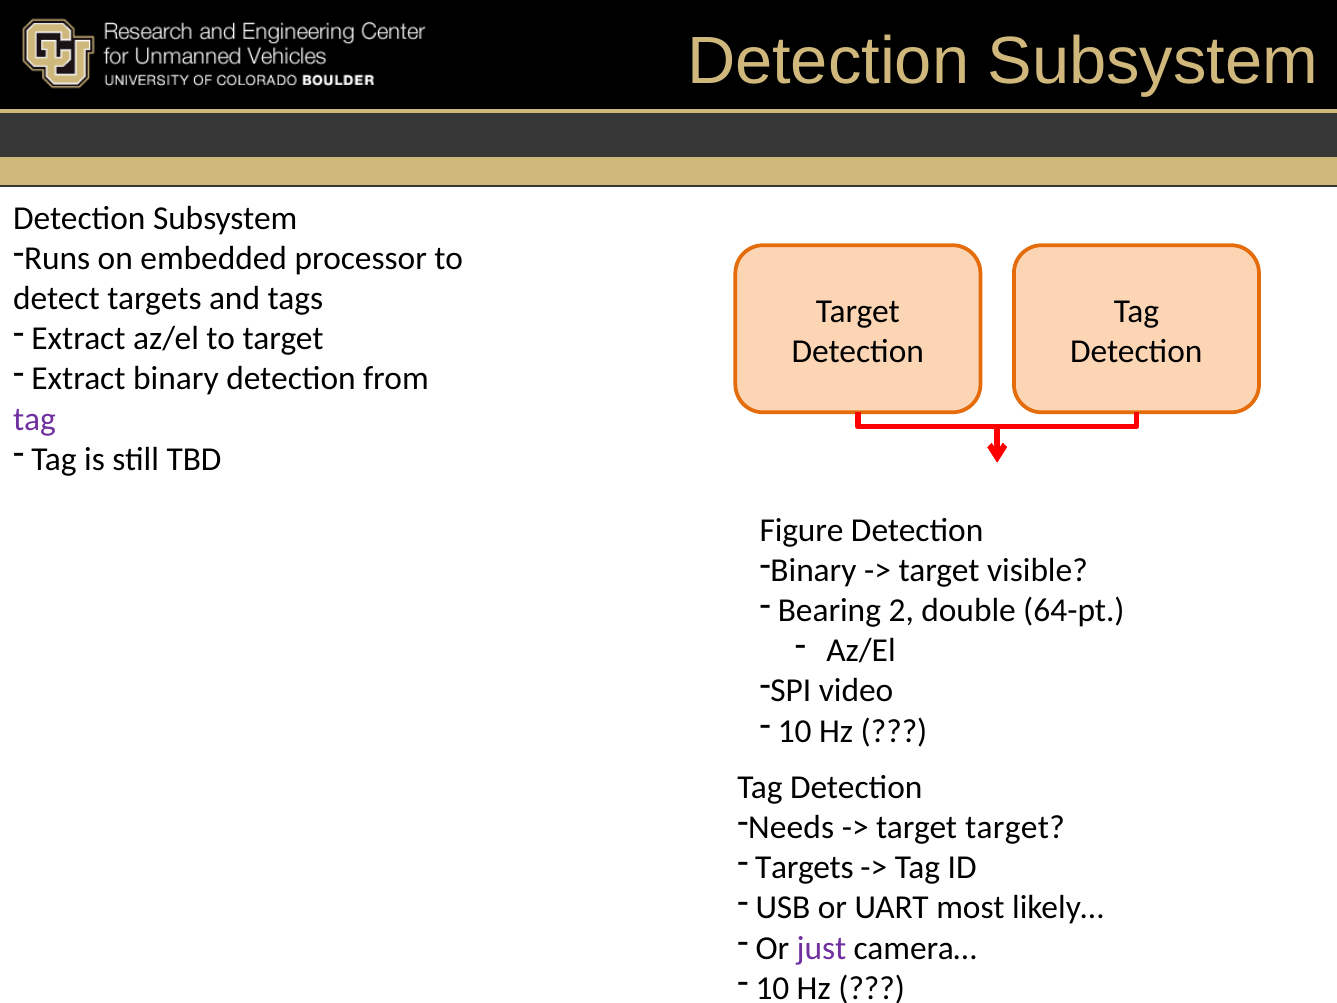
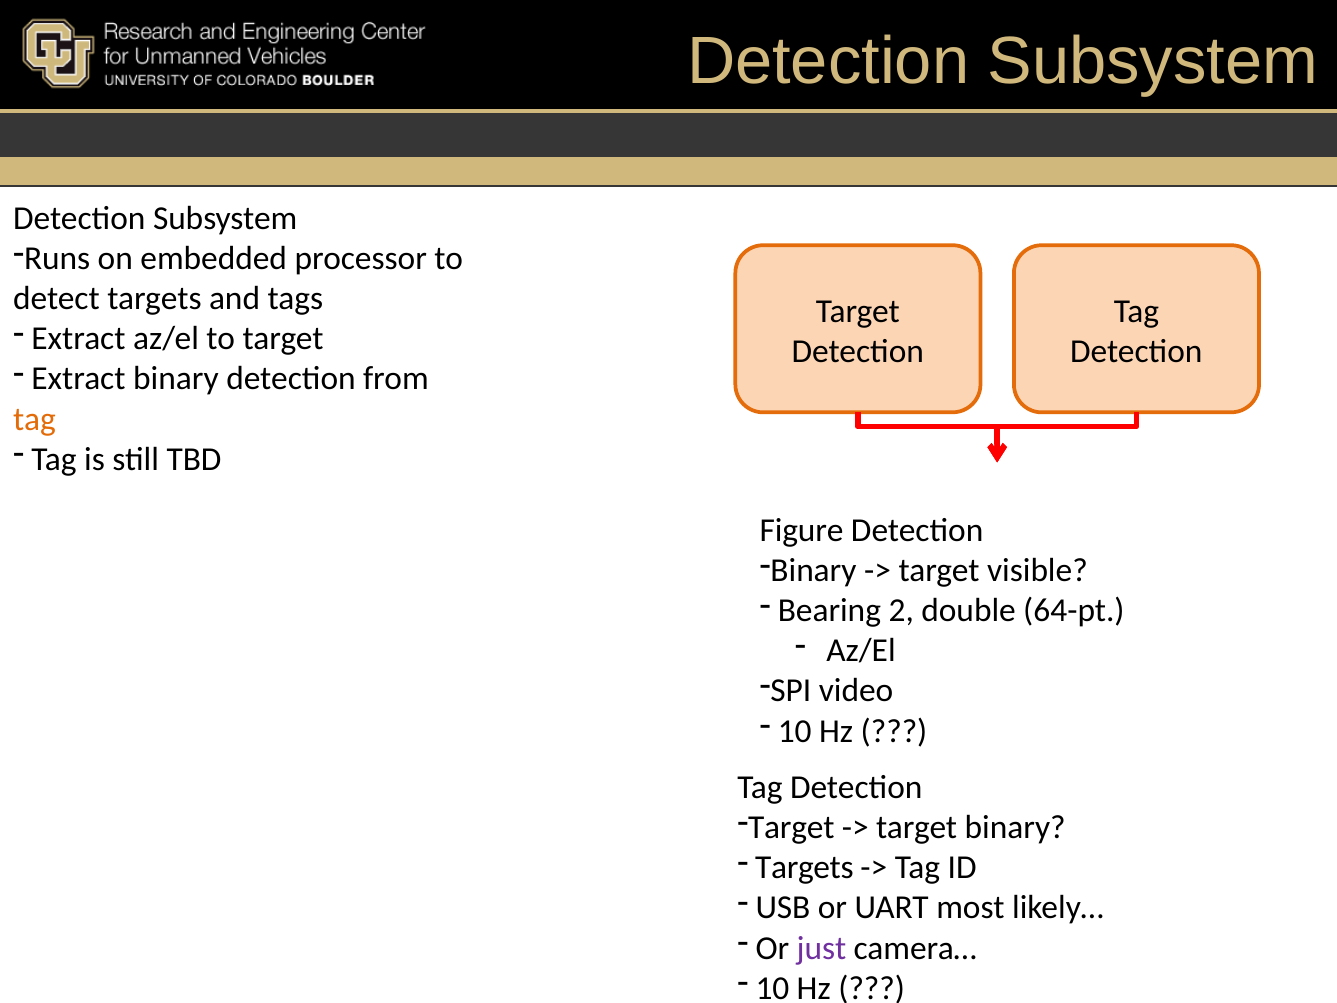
tag colour: purple -> orange (34, 419)
Needs: Needs -> Target (791, 827)
target target: target -> binary (1015, 827)
